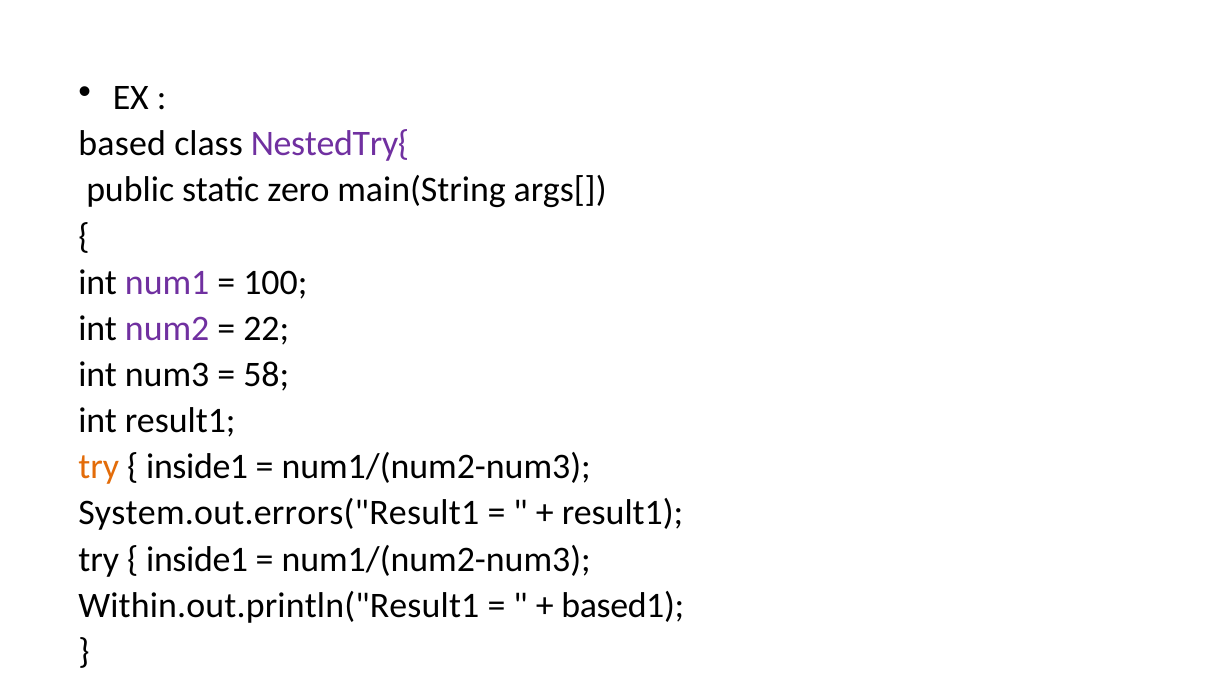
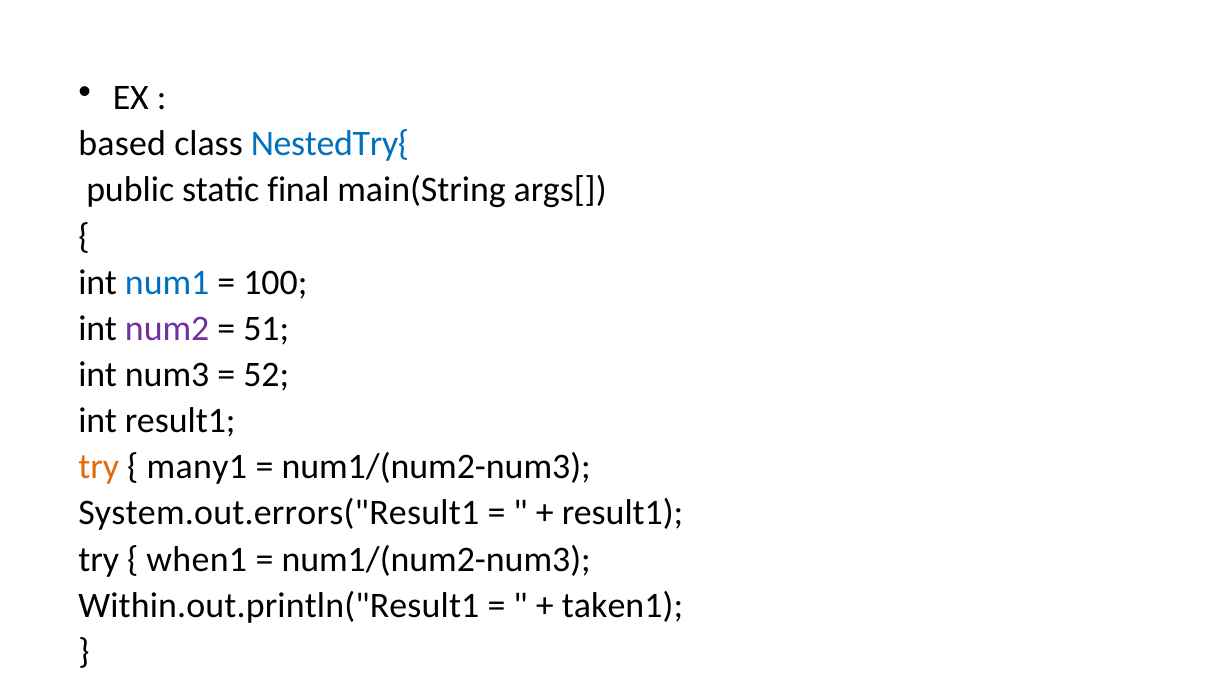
NestedTry{ colour: purple -> blue (330, 144)
zero: zero -> final (298, 190)
num1 colour: purple -> blue (167, 282)
22: 22 -> 51 (266, 328)
58: 58 -> 52 (266, 375)
inside1: inside1 -> many1 (197, 467)
inside1: inside1 -> when1 (197, 559)
based1: based1 -> taken1 (623, 605)
